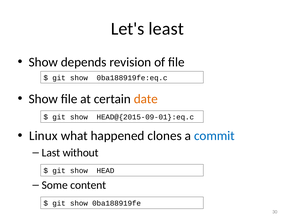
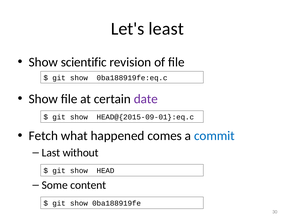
depends: depends -> scientific (84, 62)
date colour: orange -> purple (146, 99)
Linux: Linux -> Fetch (43, 135)
clones: clones -> comes (165, 135)
